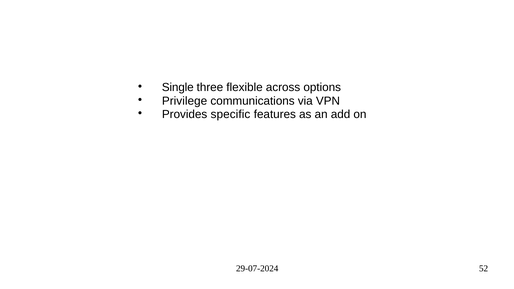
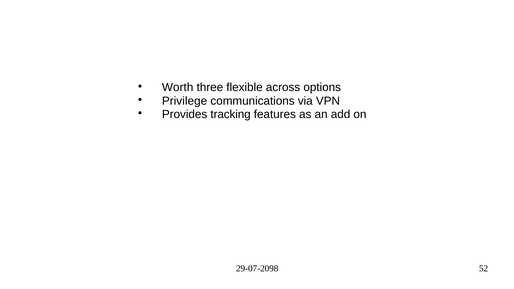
Single: Single -> Worth (178, 88)
specific: specific -> tracking (231, 114)
29-07-2024: 29-07-2024 -> 29-07-2098 (257, 268)
